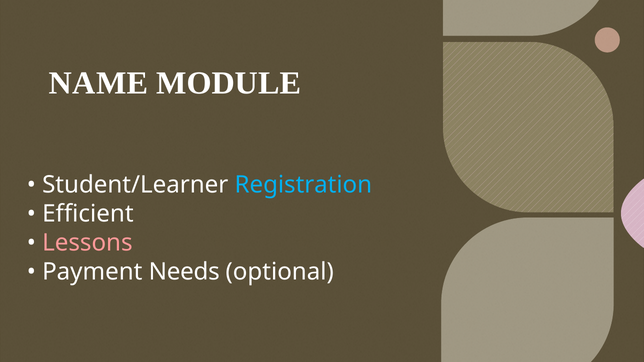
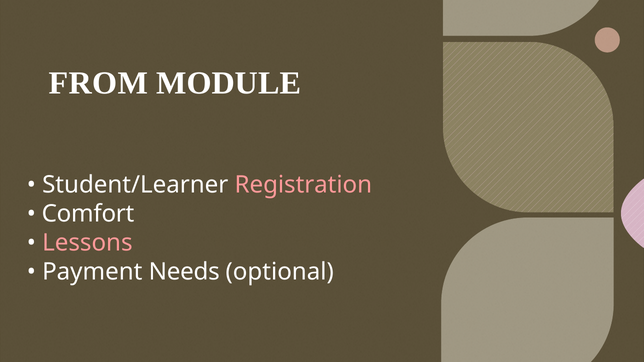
NAME: NAME -> FROM (99, 83)
Registration colour: light blue -> pink (303, 185)
Efficient: Efficient -> Comfort (88, 214)
